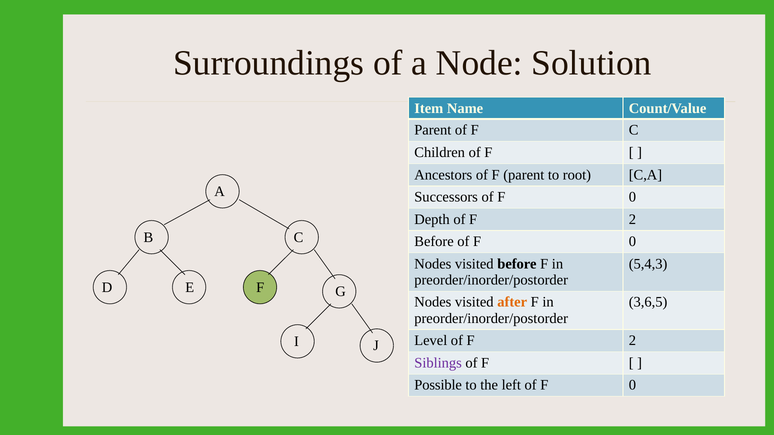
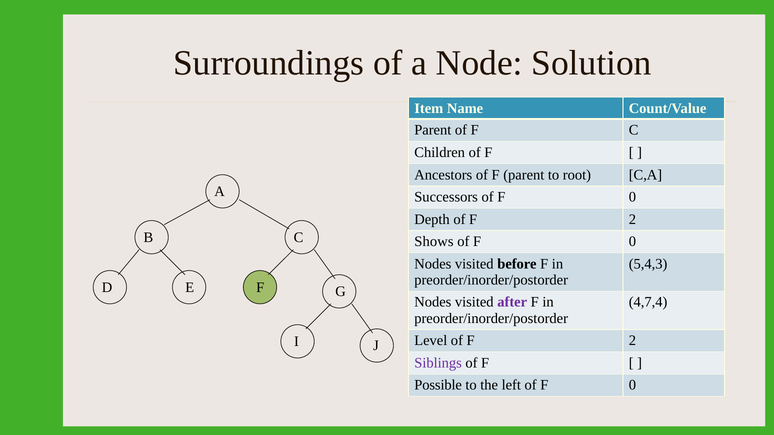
Before: Before -> Shows (434, 242)
after colour: orange -> purple (512, 302)
3,6,5: 3,6,5 -> 4,7,4 (648, 302)
